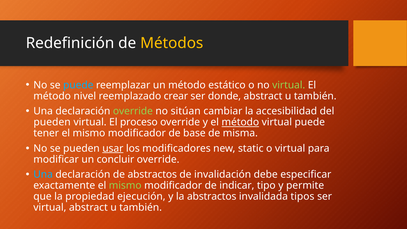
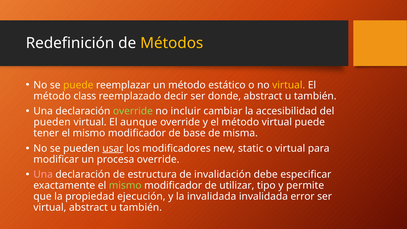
puede colour: light blue -> yellow (78, 85)
virtual colour: light green -> yellow (289, 85)
nivel: nivel -> class (85, 96)
crear: crear -> decir (176, 96)
sitúan: sitúan -> incluir (186, 111)
proceso: proceso -> aunque (139, 122)
método underline: present -> none (240, 122)
concluir: concluir -> procesa (115, 159)
Una colour: light blue -> pink (43, 175)
de abstractos: abstractos -> estructura (152, 175)
indicar: indicar -> utilizar (237, 186)
la abstractos: abstractos -> invalidada (212, 197)
tipos: tipos -> error (303, 197)
